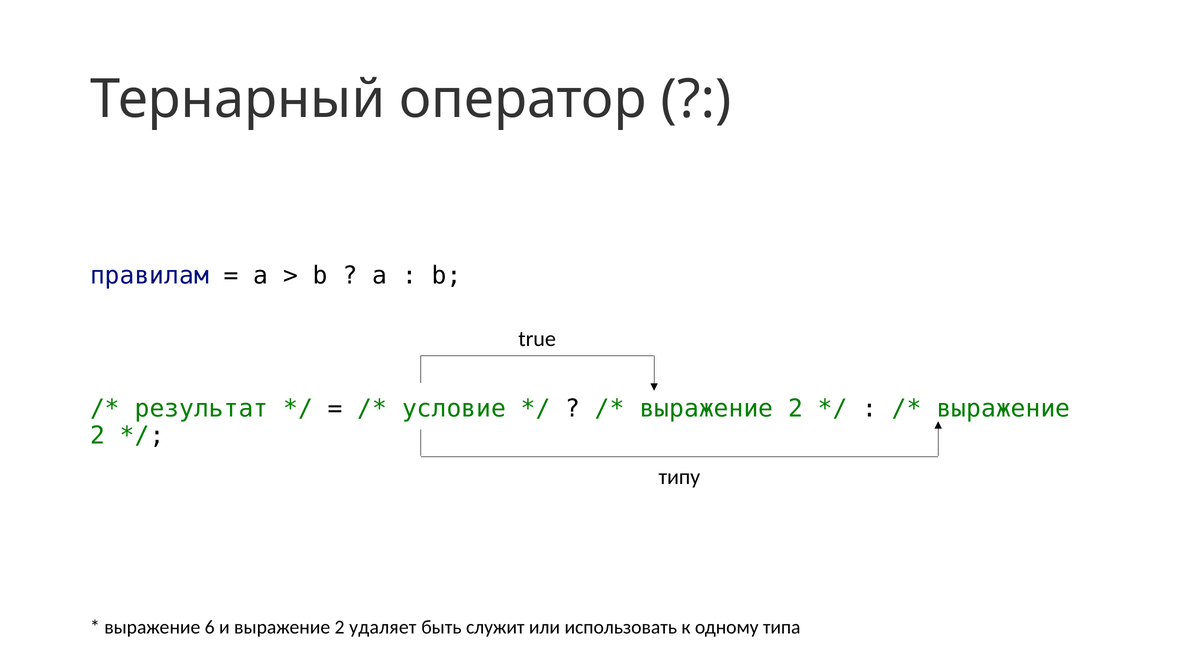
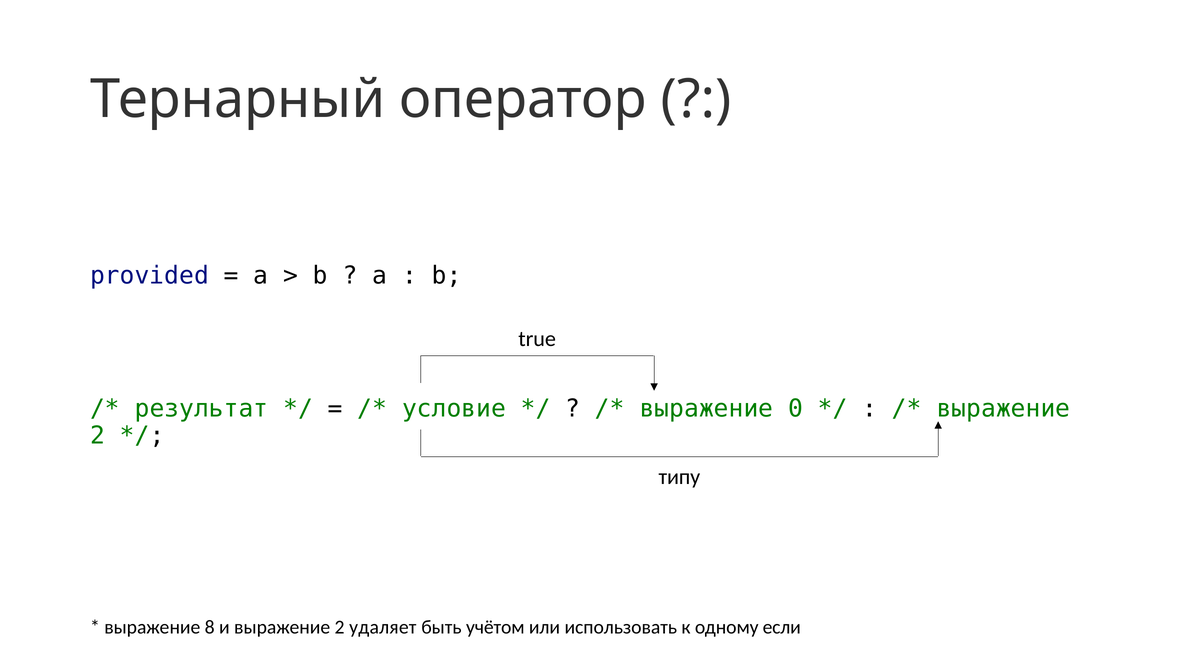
правилам: правилам -> provided (149, 275)
2: 2 -> 0 (796, 409)
6: 6 -> 8 (210, 627)
служит: служит -> учётом (495, 627)
типа: типа -> если (782, 627)
